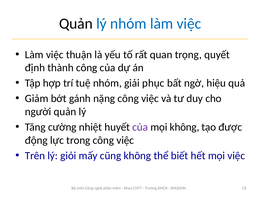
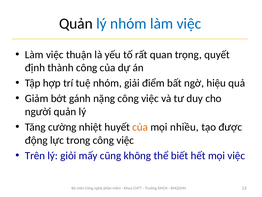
phục: phục -> điểm (153, 83)
của colour: purple -> orange (140, 127)
mọi không: không -> nhiều (184, 127)
